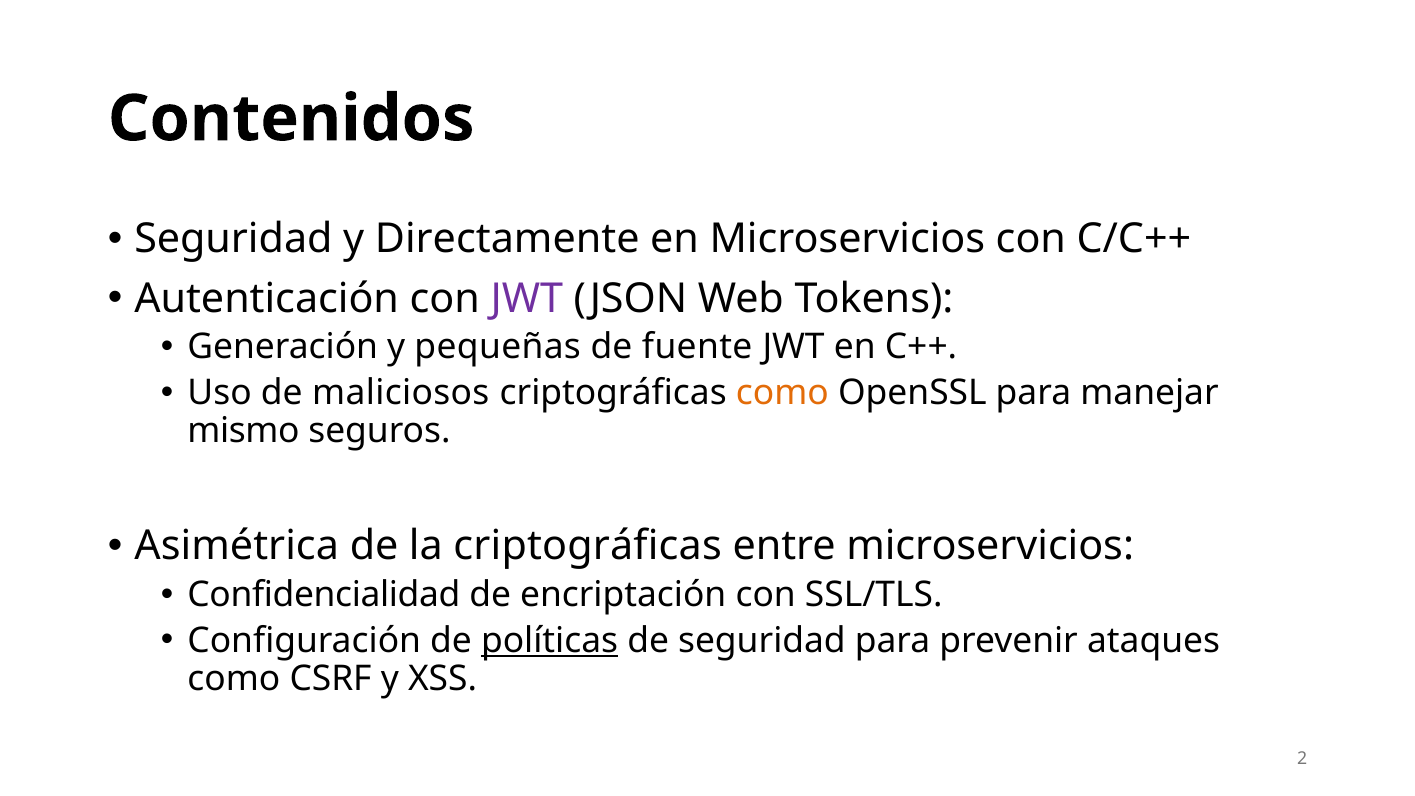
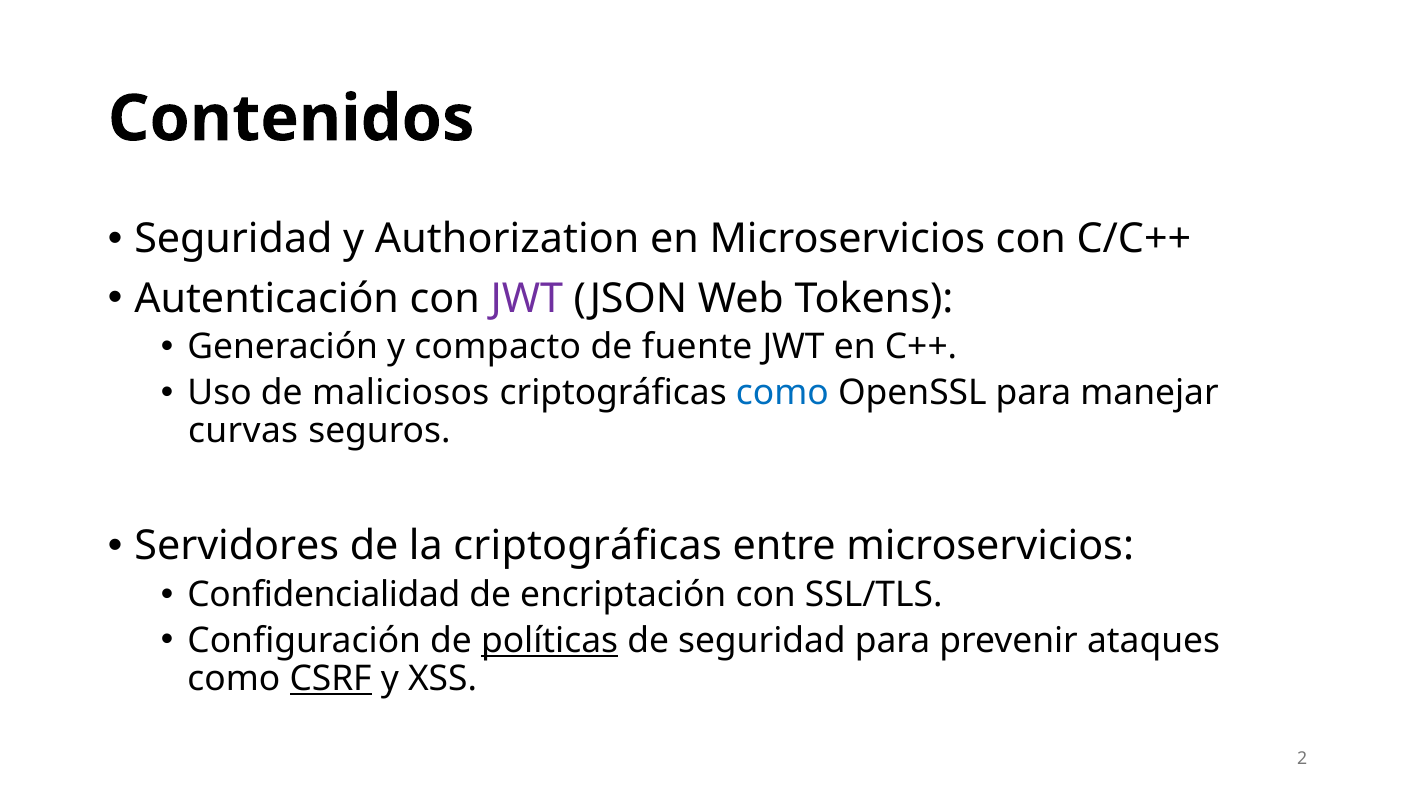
Directamente: Directamente -> Authorization (507, 239)
pequeñas: pequeñas -> compacto (498, 347)
como colour: orange -> blue (782, 393)
mismo: mismo -> curvas (243, 431)
Asimétrica: Asimétrica -> Servidores (237, 546)
CSRF underline: none -> present (331, 679)
